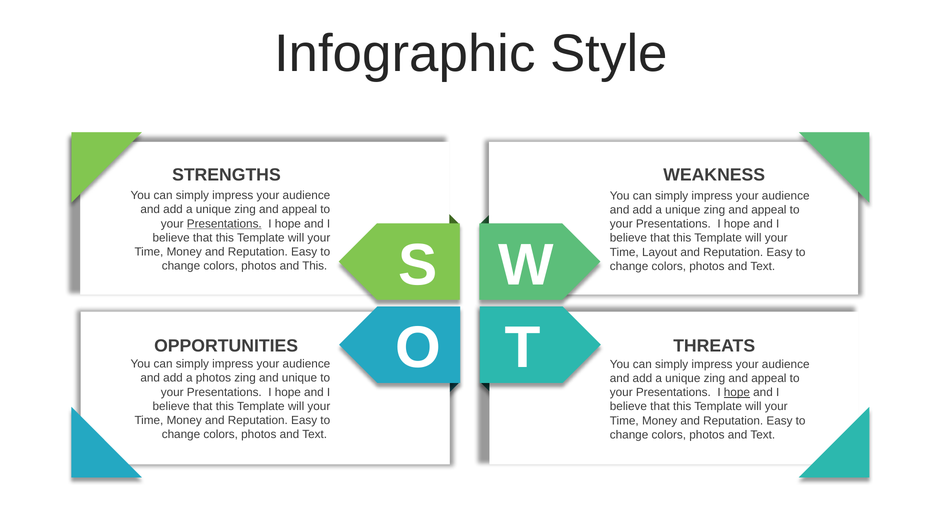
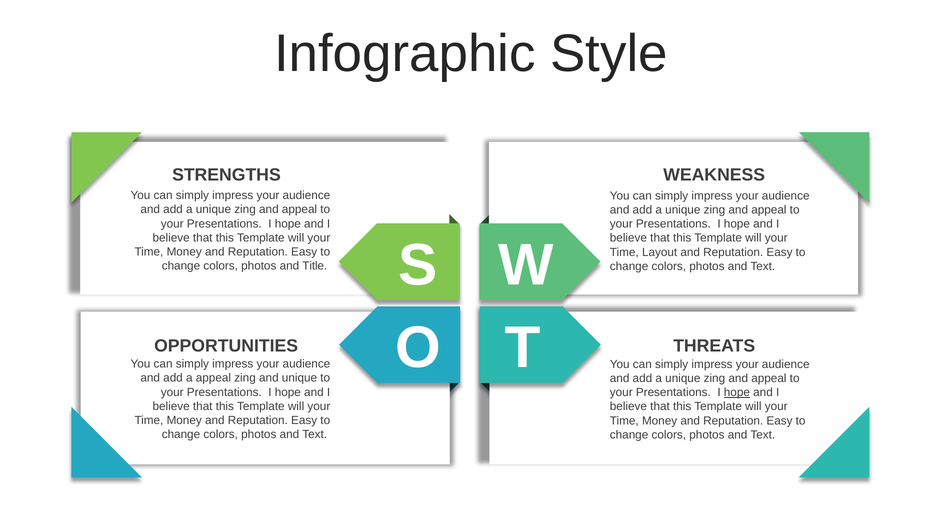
Presentations underline: present -> none (224, 224)
and This: This -> Title (315, 266)
a photos: photos -> appeal (213, 378)
